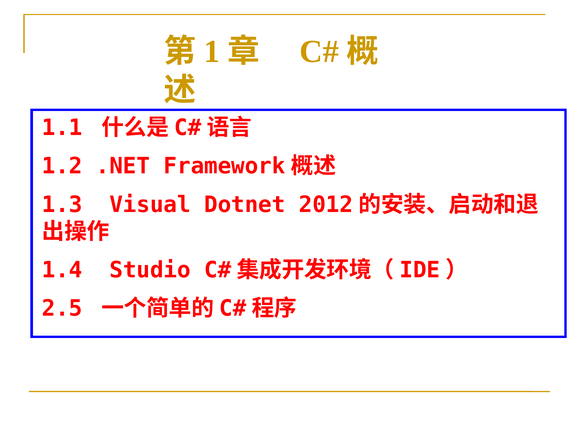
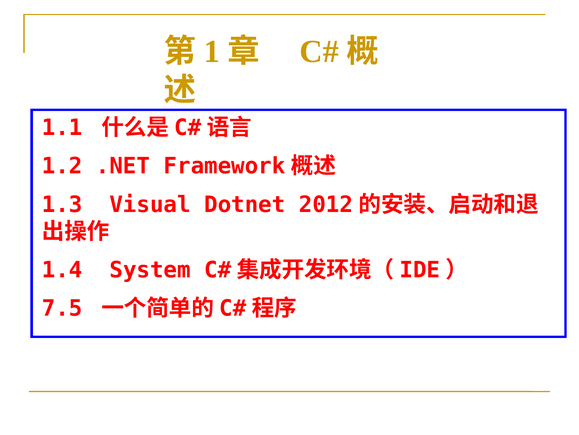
Studio: Studio -> System (150, 270)
2.5: 2.5 -> 7.5 (62, 308)
